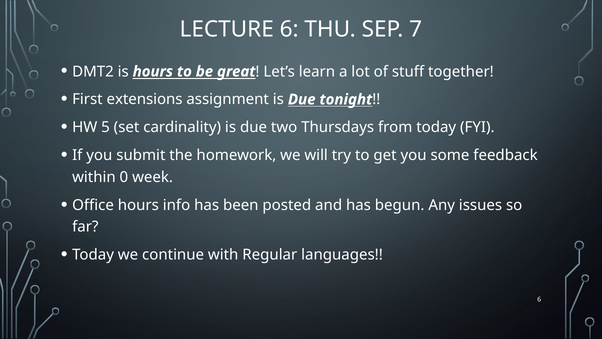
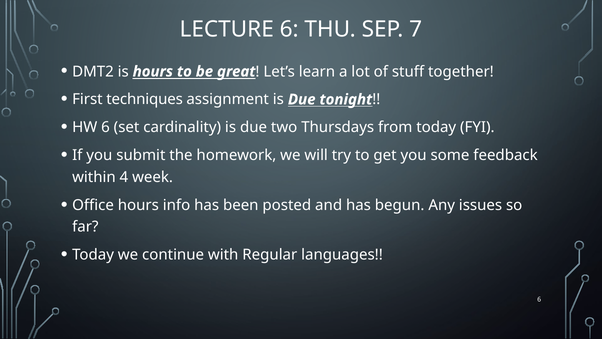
extensions: extensions -> techniques (145, 99)
HW 5: 5 -> 6 (106, 127)
0: 0 -> 4 (124, 177)
